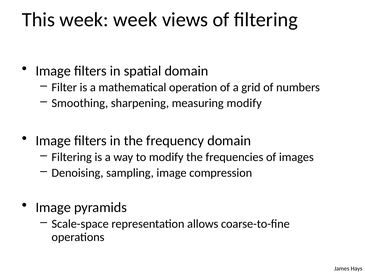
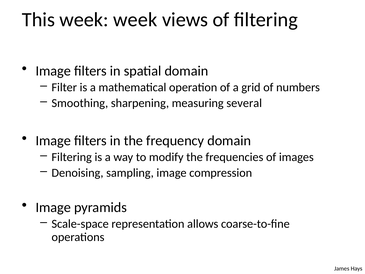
measuring modify: modify -> several (244, 103)
